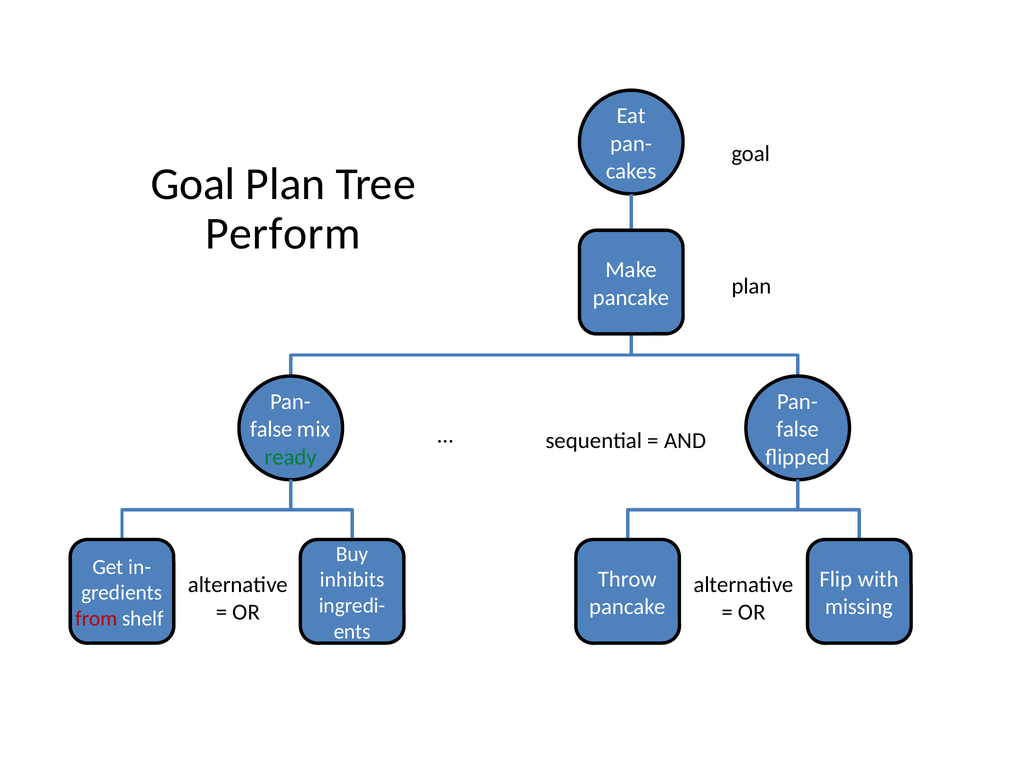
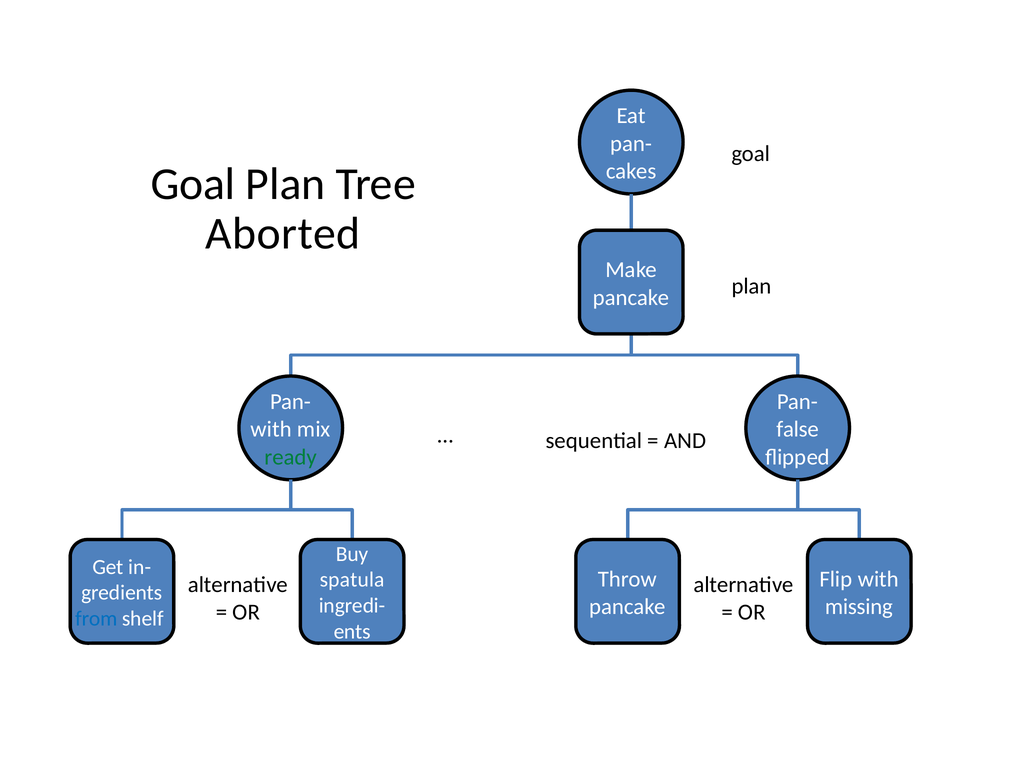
Perform: Perform -> Aborted (283, 233)
false: false -> with (271, 429)
inhibits: inhibits -> spatula (352, 579)
from colour: red -> blue (96, 618)
